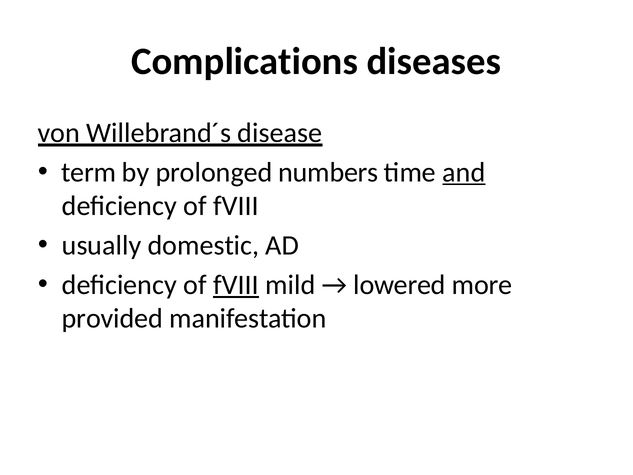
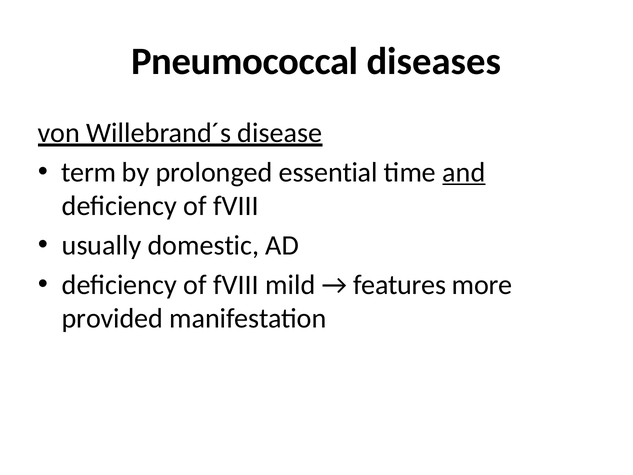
Complications: Complications -> Pneumococcal (245, 61)
numbers: numbers -> essential (328, 172)
fVIII underline: present -> none (236, 285)
lowered: lowered -> features (400, 285)
